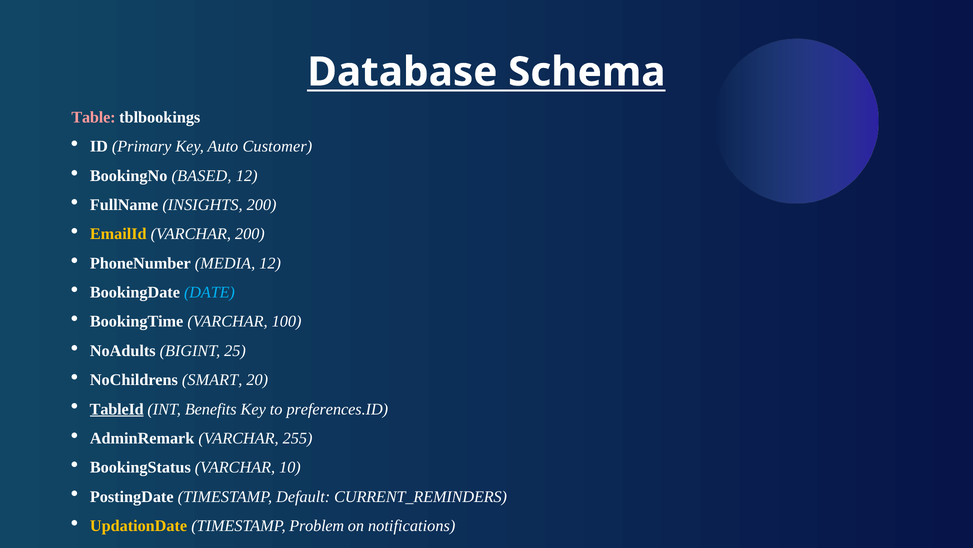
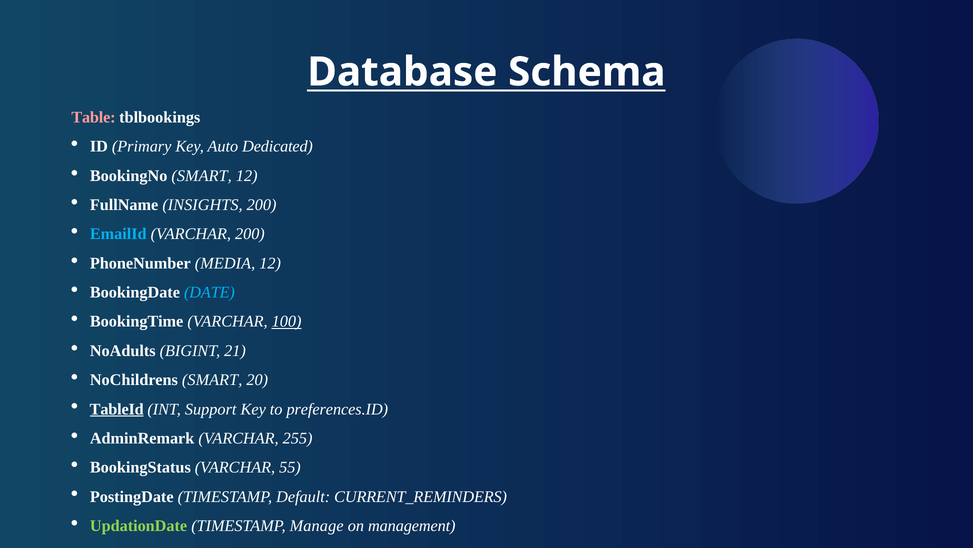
Customer: Customer -> Dedicated (278, 146)
BookingNo BASED: BASED -> SMART (202, 176)
EmailId colour: yellow -> light blue (118, 234)
100 underline: none -> present (287, 321)
25: 25 -> 21 (235, 350)
Benefits: Benefits -> Support (211, 409)
10: 10 -> 55 (290, 467)
UpdationDate colour: yellow -> light green (139, 525)
Problem: Problem -> Manage (317, 525)
notifications: notifications -> management (412, 525)
